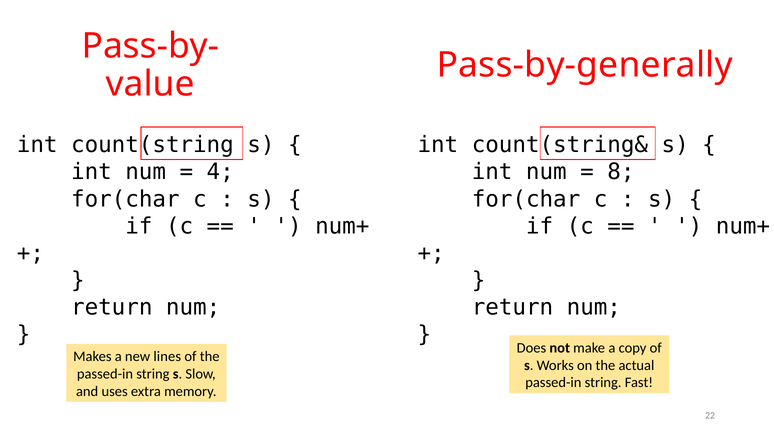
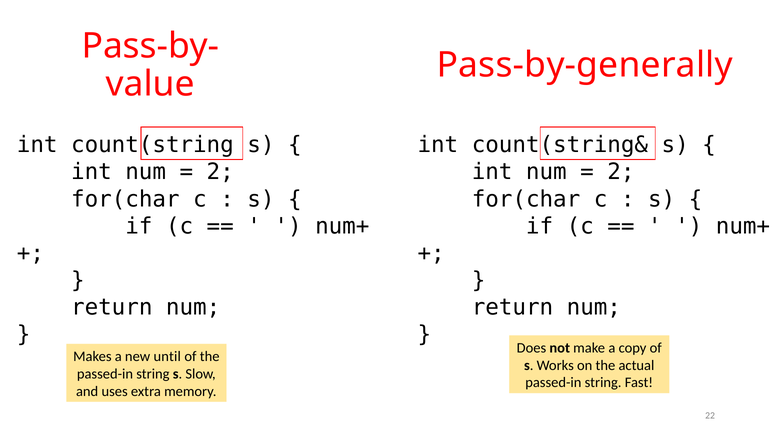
4: 4 -> 2 (220, 172)
8: 8 -> 2 (621, 172)
lines: lines -> until (167, 357)
